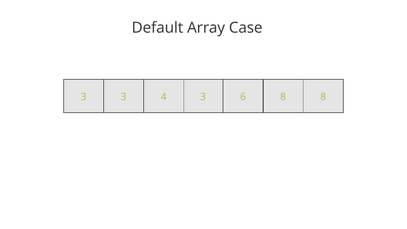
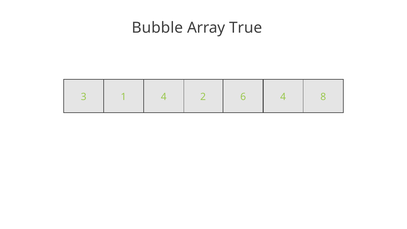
Default: Default -> Bubble (157, 28)
Case: Case -> True (246, 28)
3 3: 3 -> 1 (124, 97)
4 3: 3 -> 2 (203, 97)
6 8: 8 -> 4 (283, 97)
